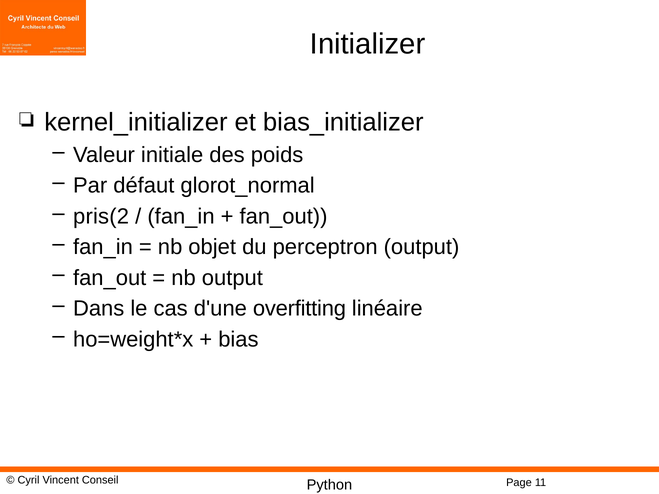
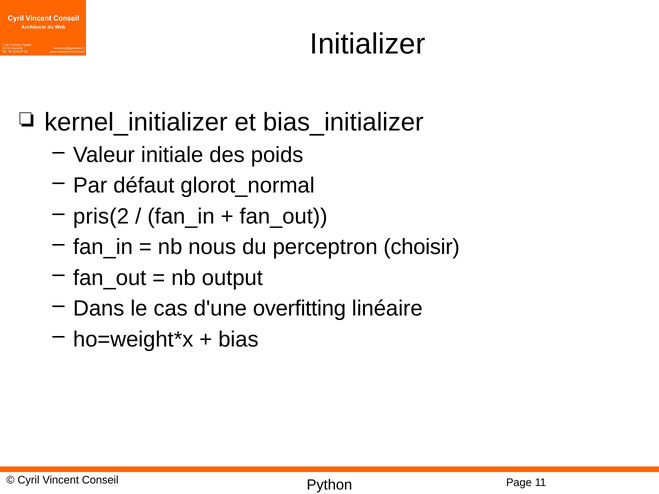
objet: objet -> nous (212, 247)
perceptron output: output -> choisir (422, 247)
